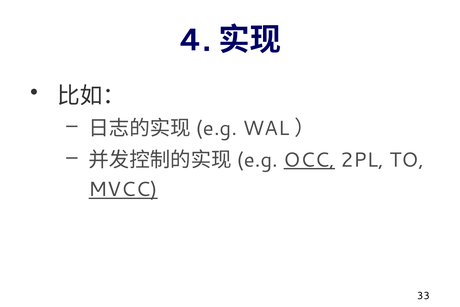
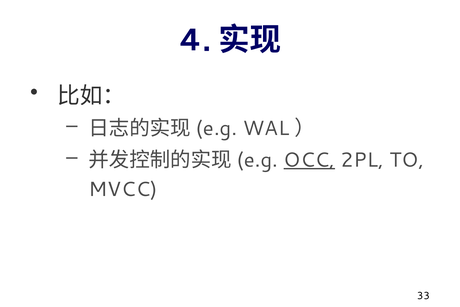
MVCC underline: present -> none (123, 189)
